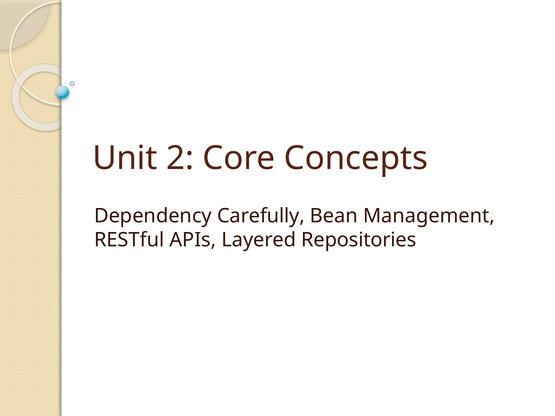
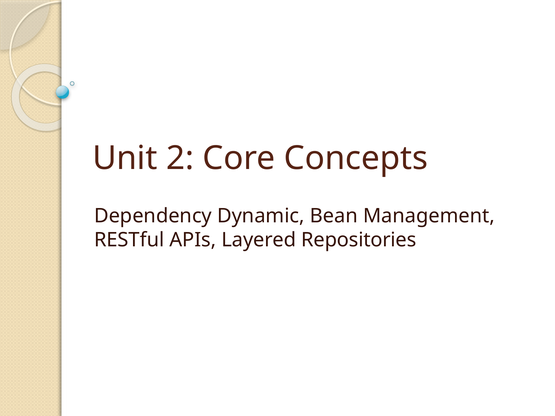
Carefully: Carefully -> Dynamic (261, 216)
